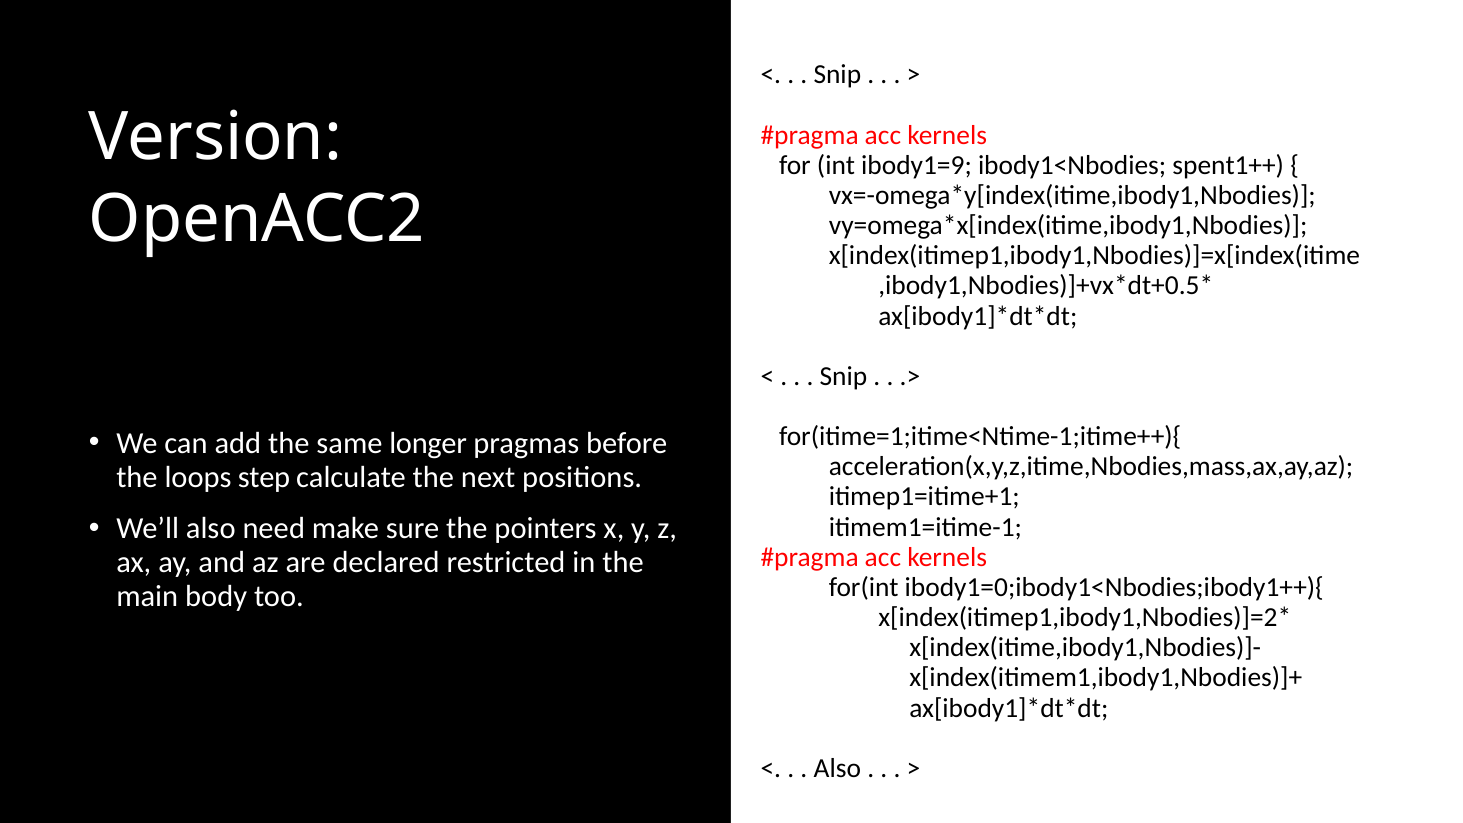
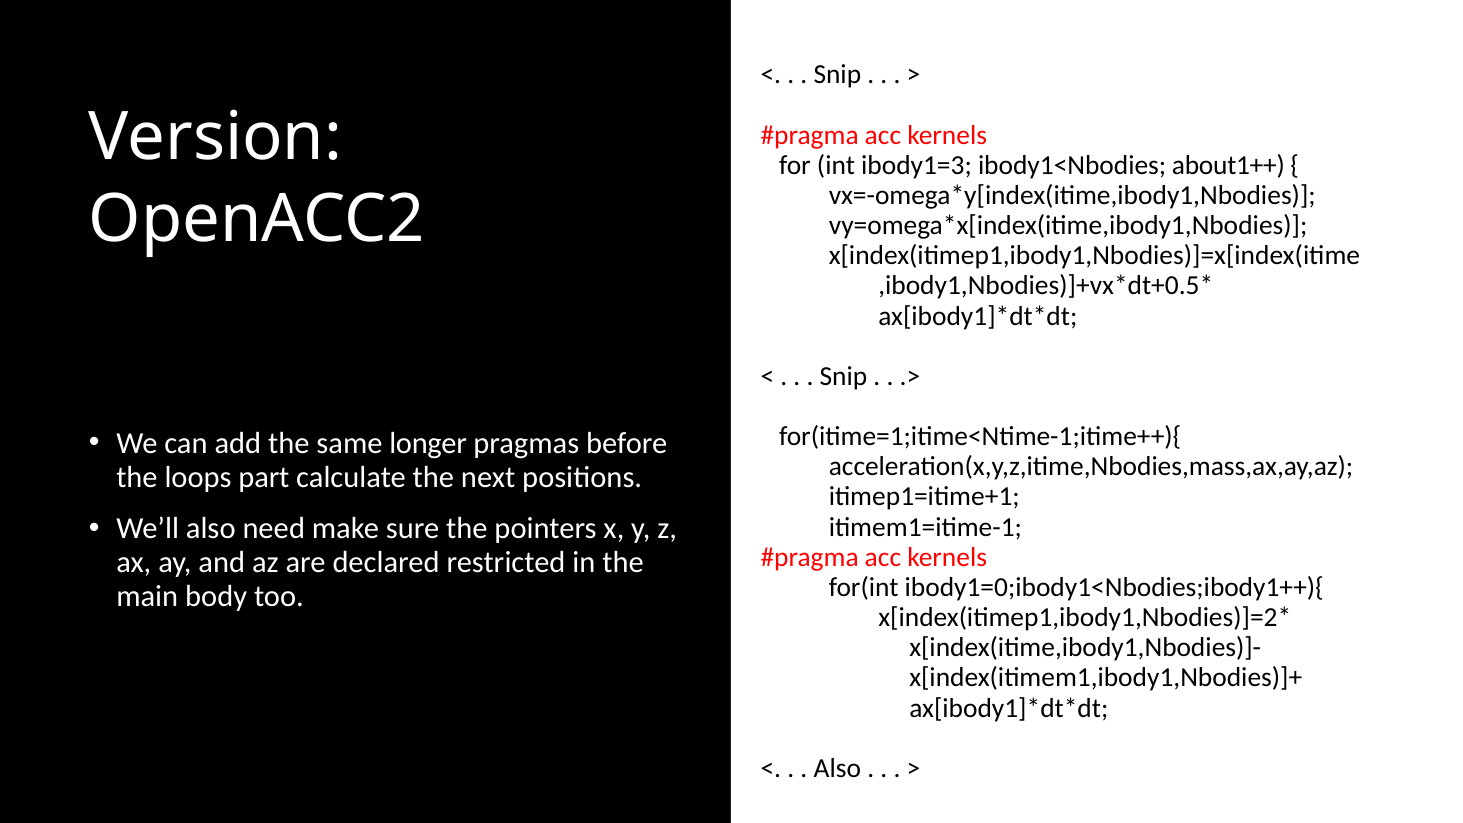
ibody1=9: ibody1=9 -> ibody1=3 (917, 165)
spent1++: spent1++ -> about1++ (1228, 165)
step: step -> part (264, 477)
